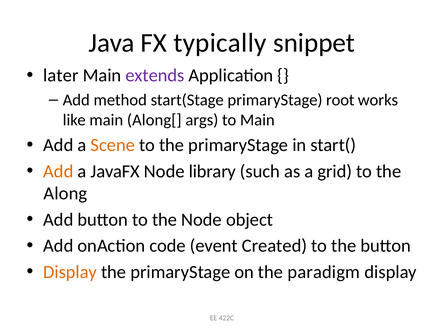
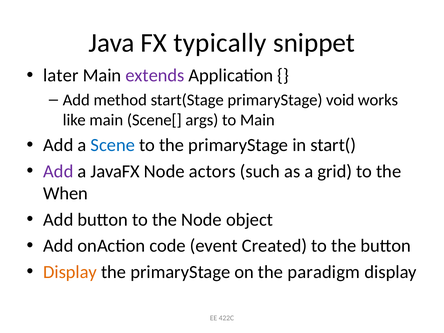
root: root -> void (340, 100)
Along[: Along[ -> Scene[ (154, 120)
Scene colour: orange -> blue (113, 145)
Add colour: orange -> purple (58, 171)
library: library -> actors (212, 171)
Along: Along -> When (66, 194)
